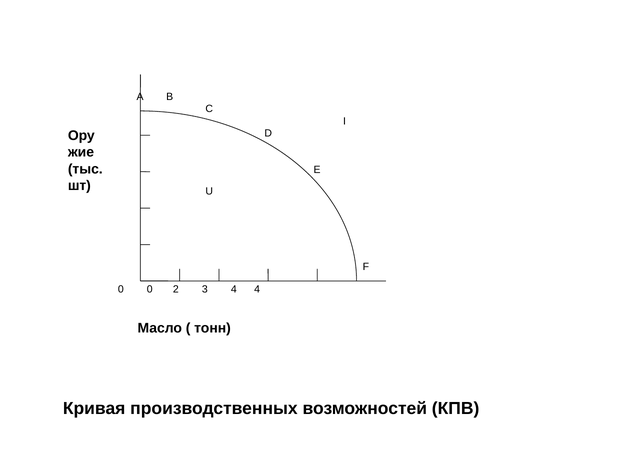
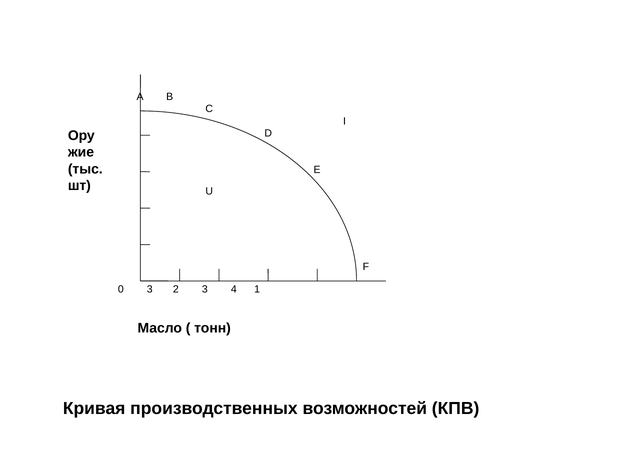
0 0: 0 -> 3 (150, 289)
4 4: 4 -> 1 (257, 289)
